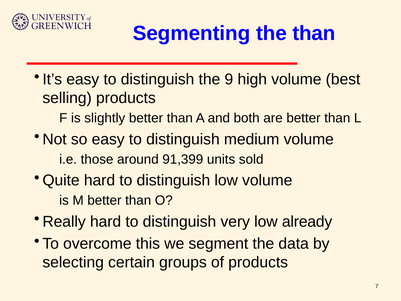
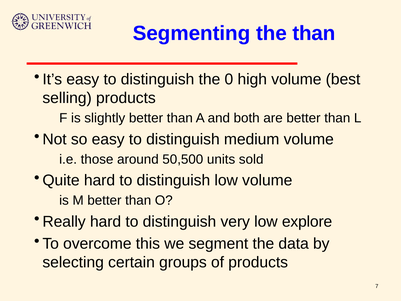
9: 9 -> 0 (229, 79)
91,399: 91,399 -> 50,500 (183, 159)
already: already -> explore (307, 221)
